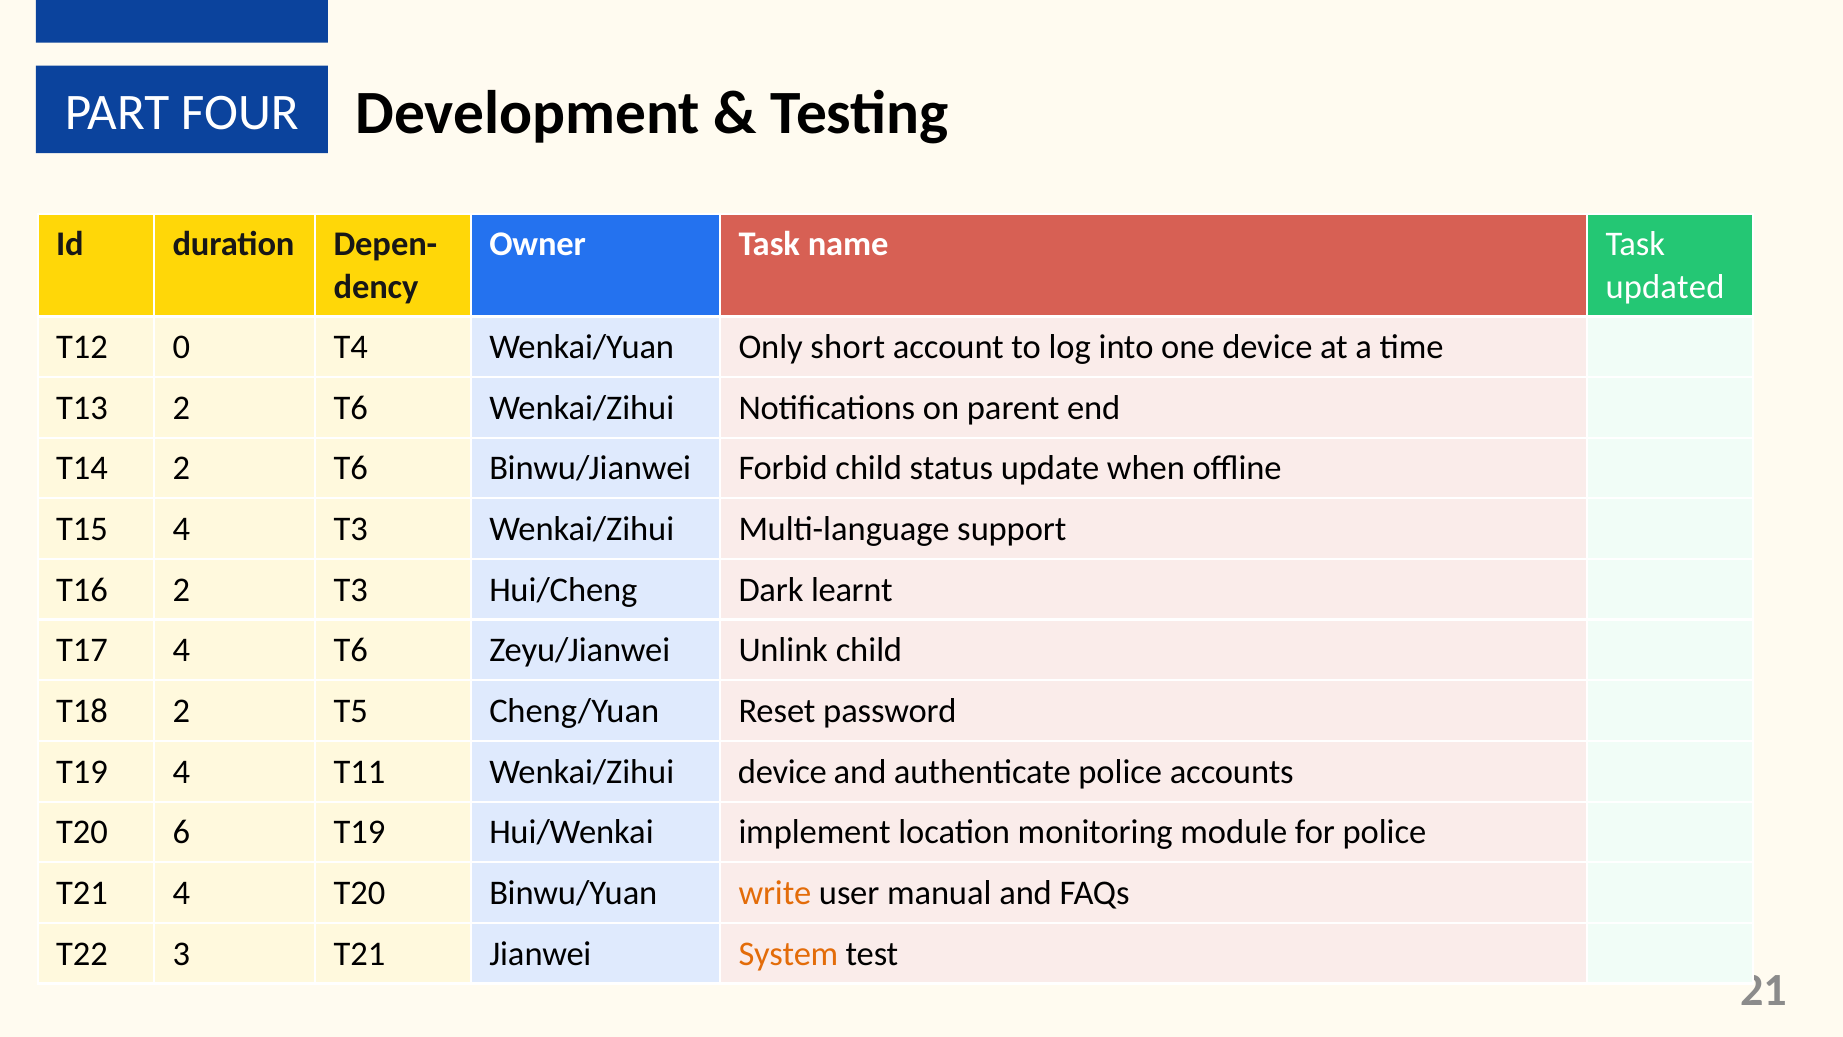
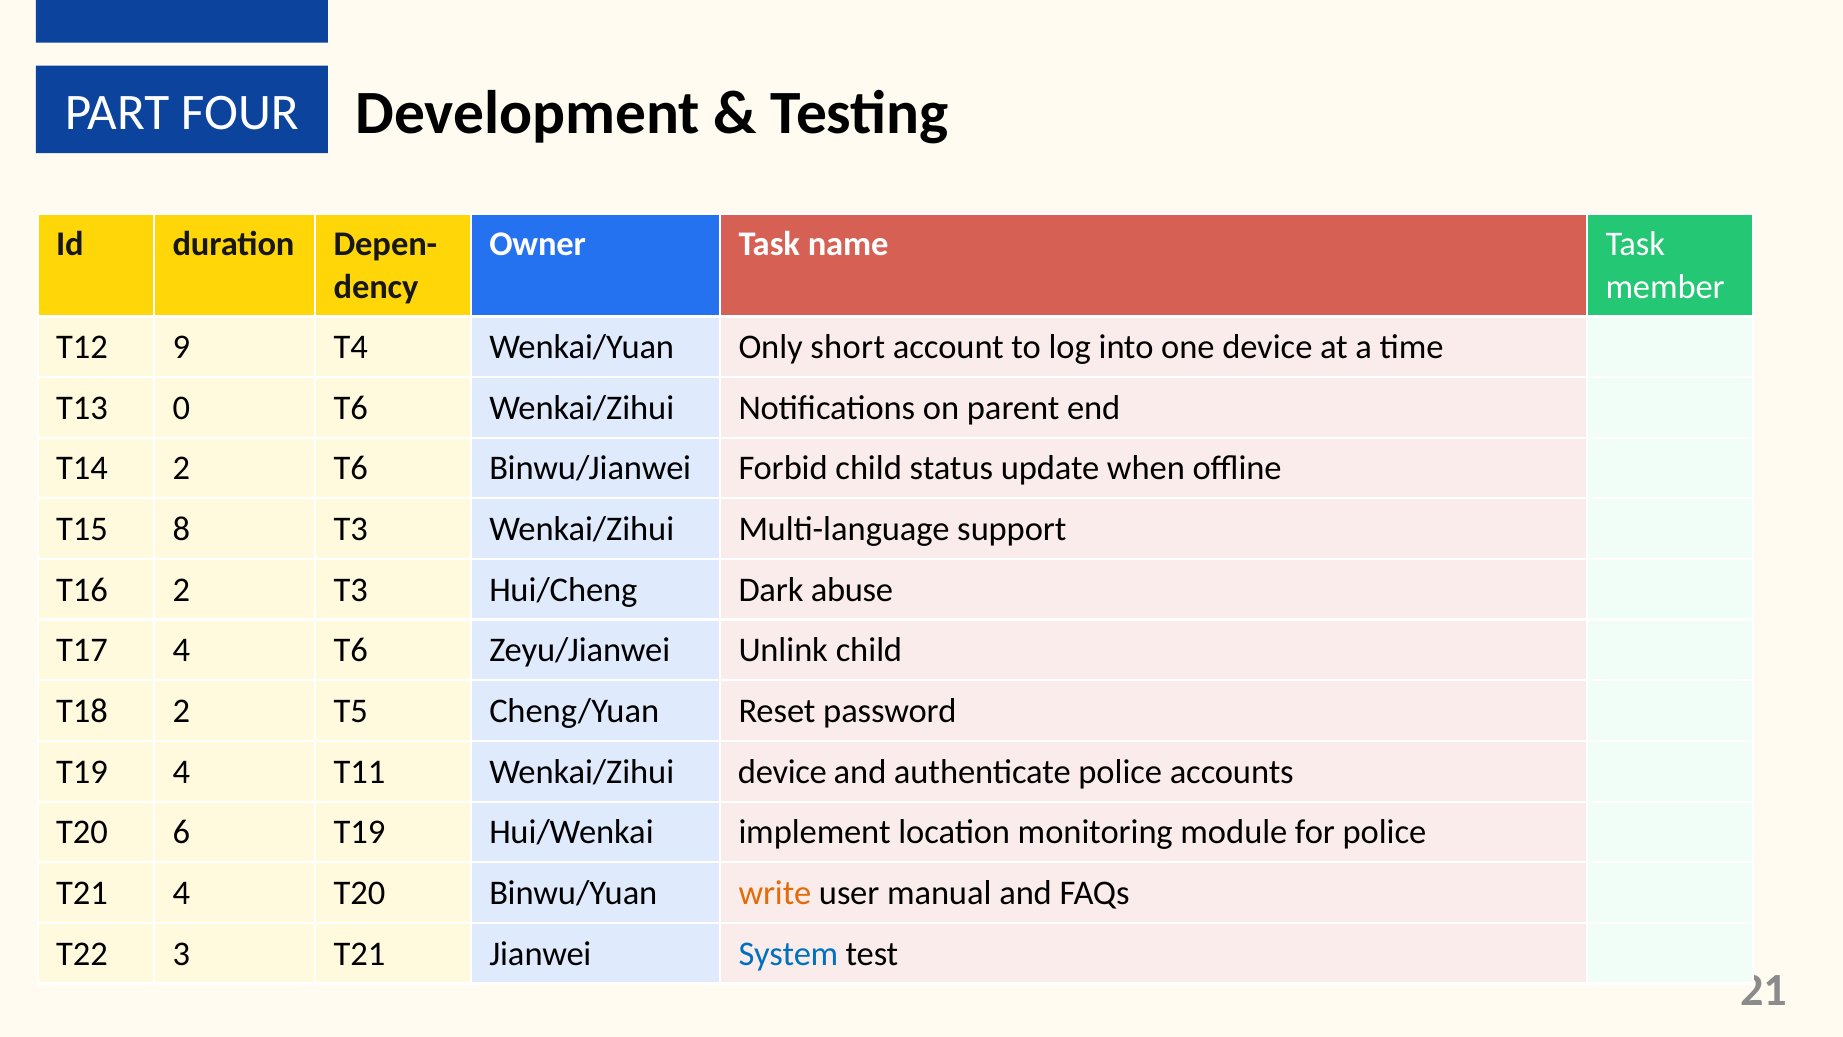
updated: updated -> member (1665, 287)
0: 0 -> 9 (181, 347)
T13 2: 2 -> 0 (181, 408)
T15 4: 4 -> 8 (181, 529)
learnt: learnt -> abuse (852, 589)
System colour: orange -> blue (788, 953)
